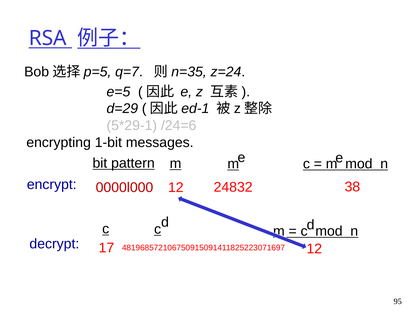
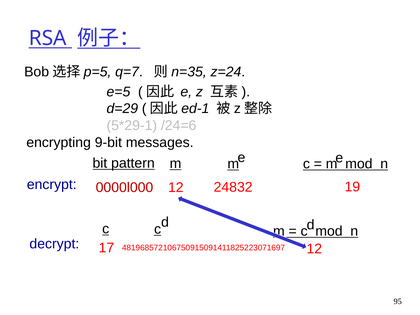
1-bit: 1-bit -> 9-bit (108, 143)
38: 38 -> 19 (352, 187)
